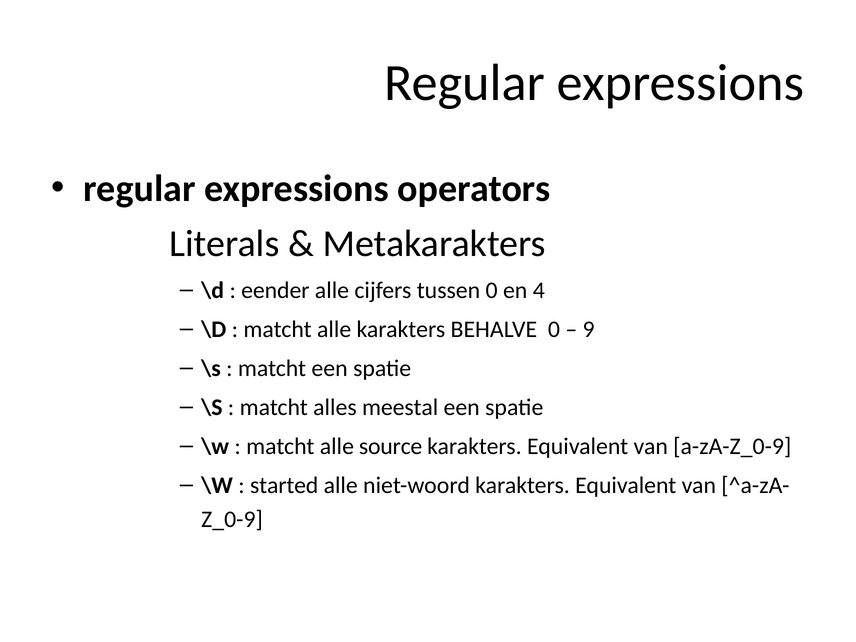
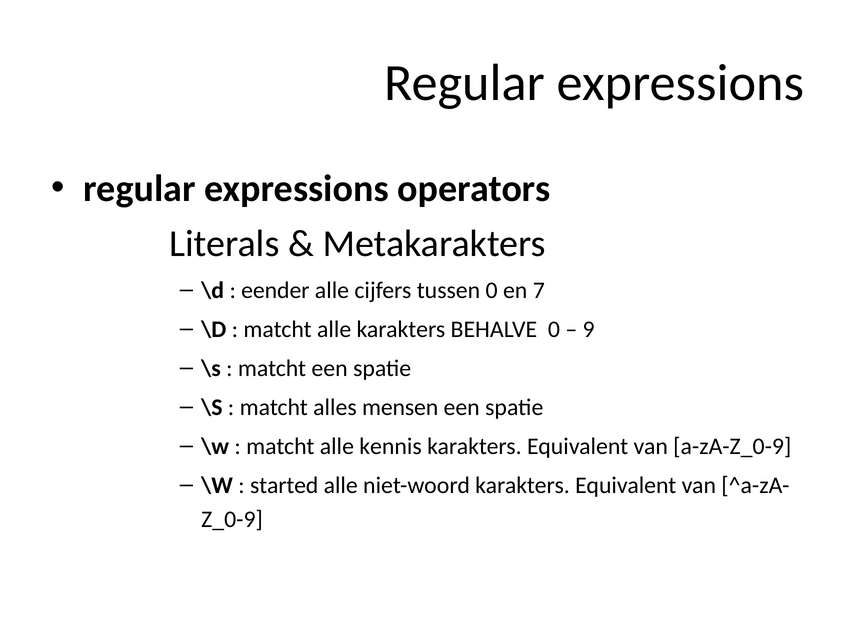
4: 4 -> 7 (539, 290)
meestal: meestal -> mensen (400, 407)
source: source -> kennis (391, 446)
